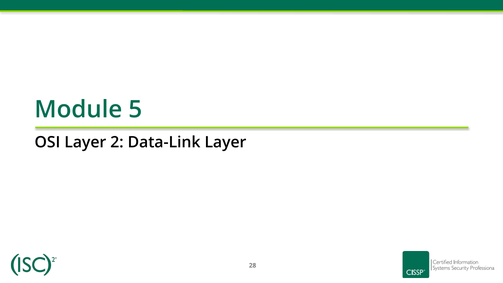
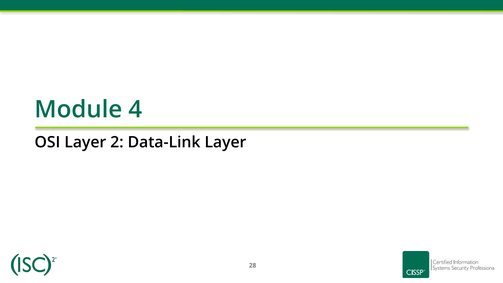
5: 5 -> 4 (135, 110)
